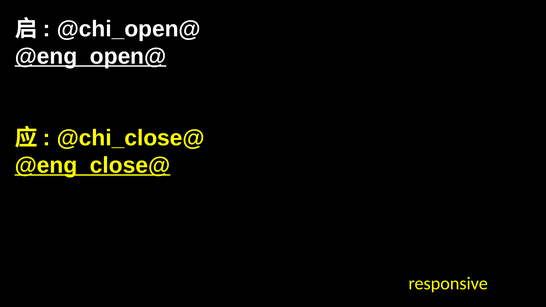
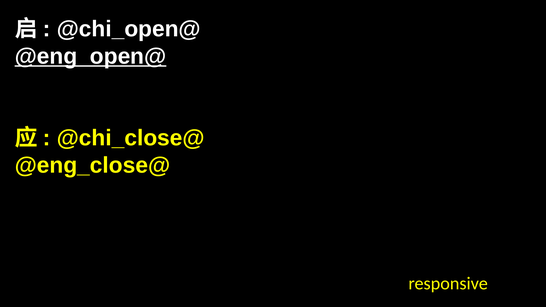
@eng_close@ underline: present -> none (92, 165)
